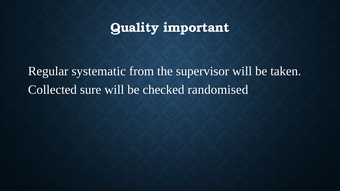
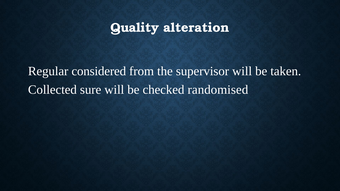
important: important -> alteration (196, 28)
systematic: systematic -> considered (99, 71)
